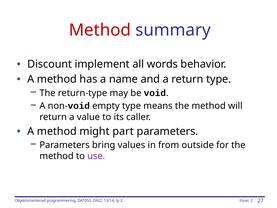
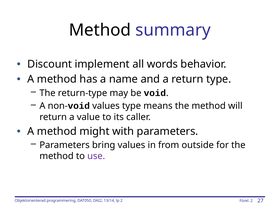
Method colour: red -> black (100, 30)
void empty: empty -> values (106, 106)
part: part -> with (123, 131)
